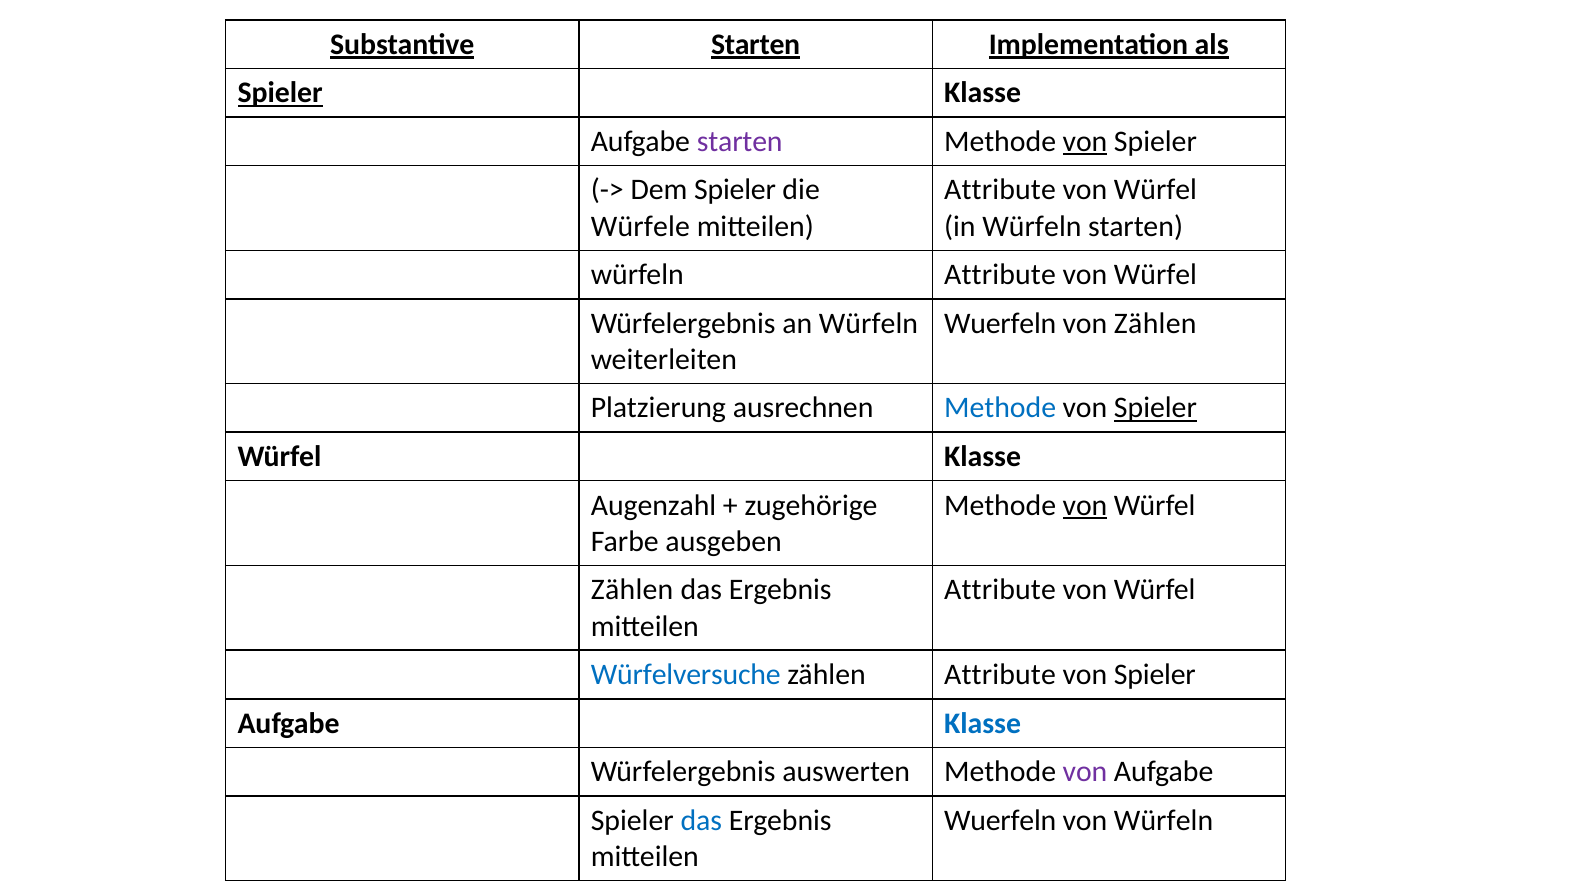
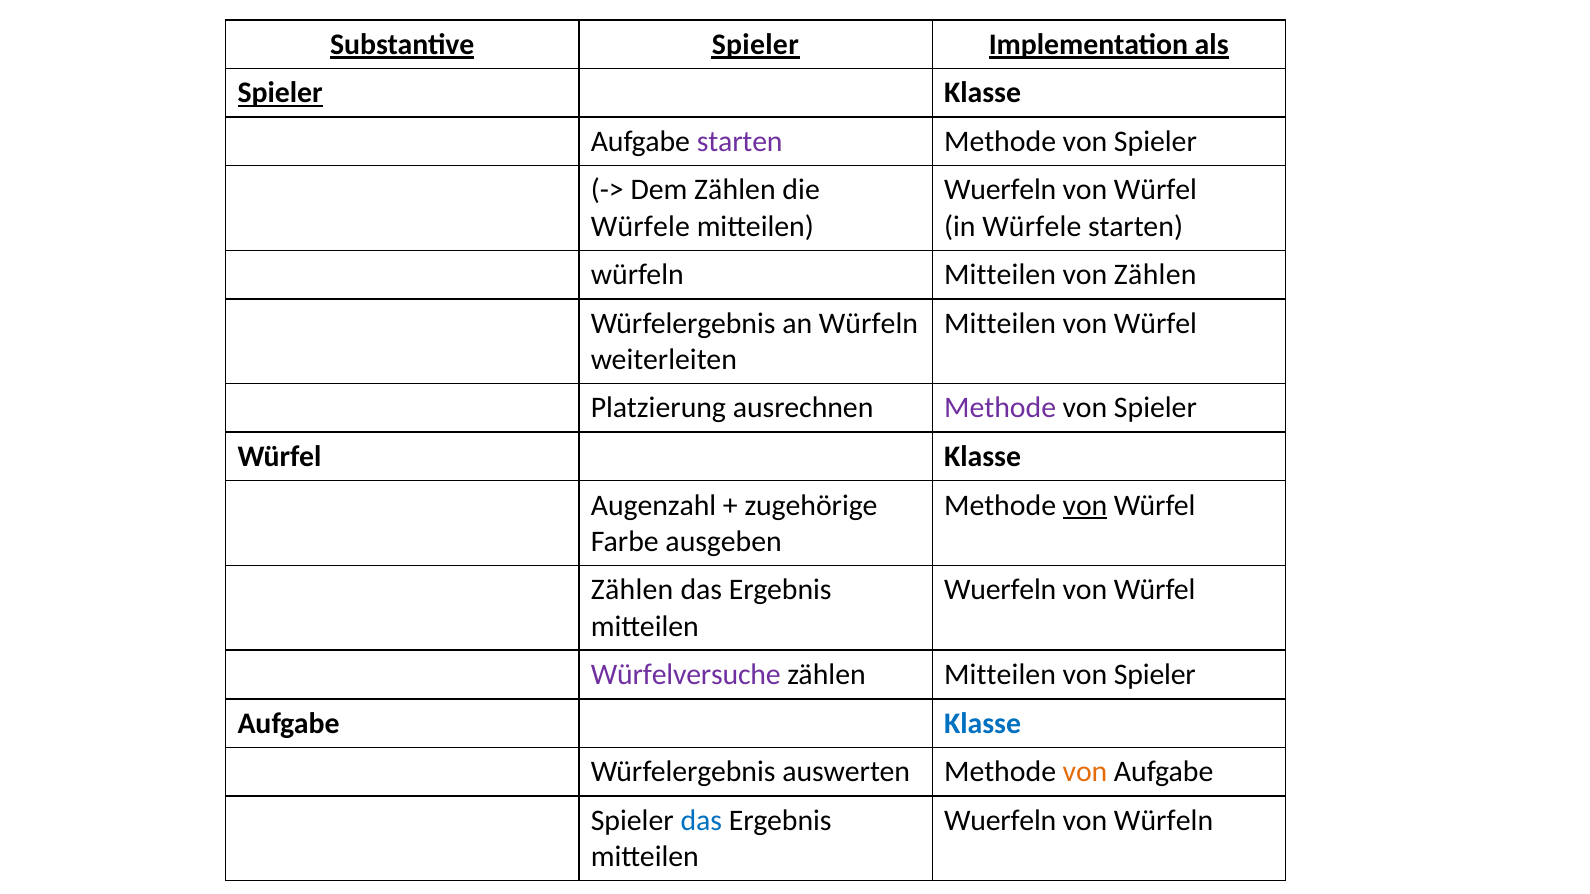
Substantive Starten: Starten -> Spieler (755, 44)
von underline: present -> none (1085, 141)
Dem Spieler: Spieler -> Zählen (735, 190)
Attribute: Attribute -> Wuerfeln (1000, 190)
in Würfeln: Würfeln -> Würfele (1032, 226)
würfeln Attribute: Attribute -> Mitteilen (1000, 275)
Würfel: Würfel -> Zählen (1155, 275)
Wuerfeln: Wuerfeln -> Mitteilen (1000, 323)
Zählen: Zählen -> Würfel (1155, 323)
Methode colour: blue -> purple (1000, 408)
Spieler underline: present -> none (1155, 408)
Attribute: Attribute -> Wuerfeln (1000, 590)
Würfelversuche colour: blue -> purple (686, 675)
zählen Attribute: Attribute -> Mitteilen (1000, 675)
von colour: purple -> orange (1085, 772)
